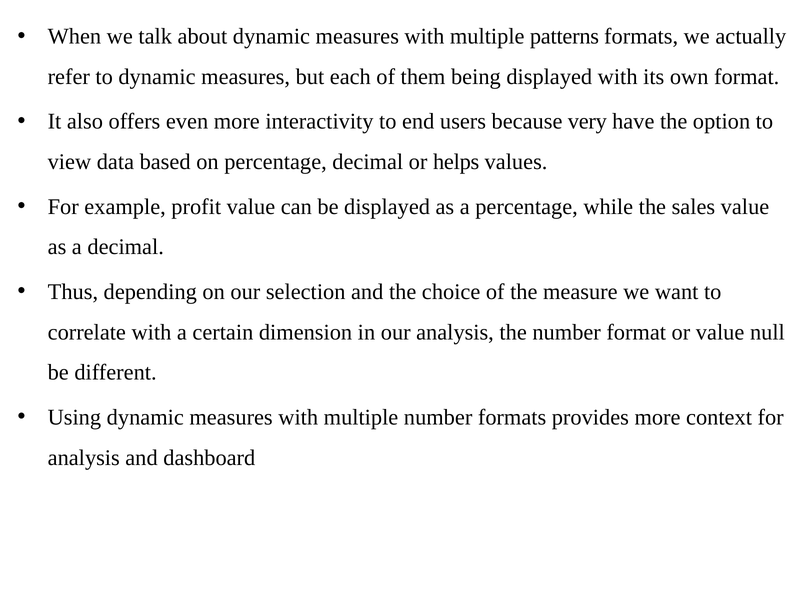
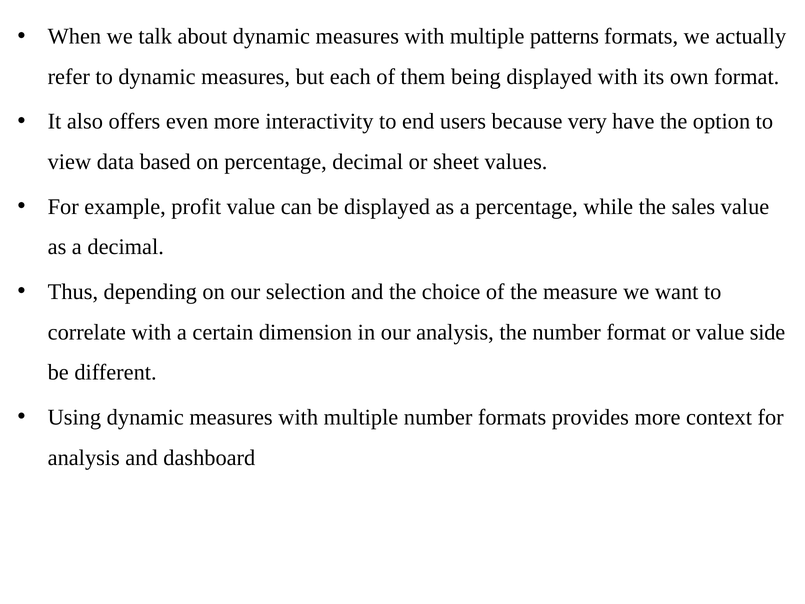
helps: helps -> sheet (456, 162)
null: null -> side (767, 332)
